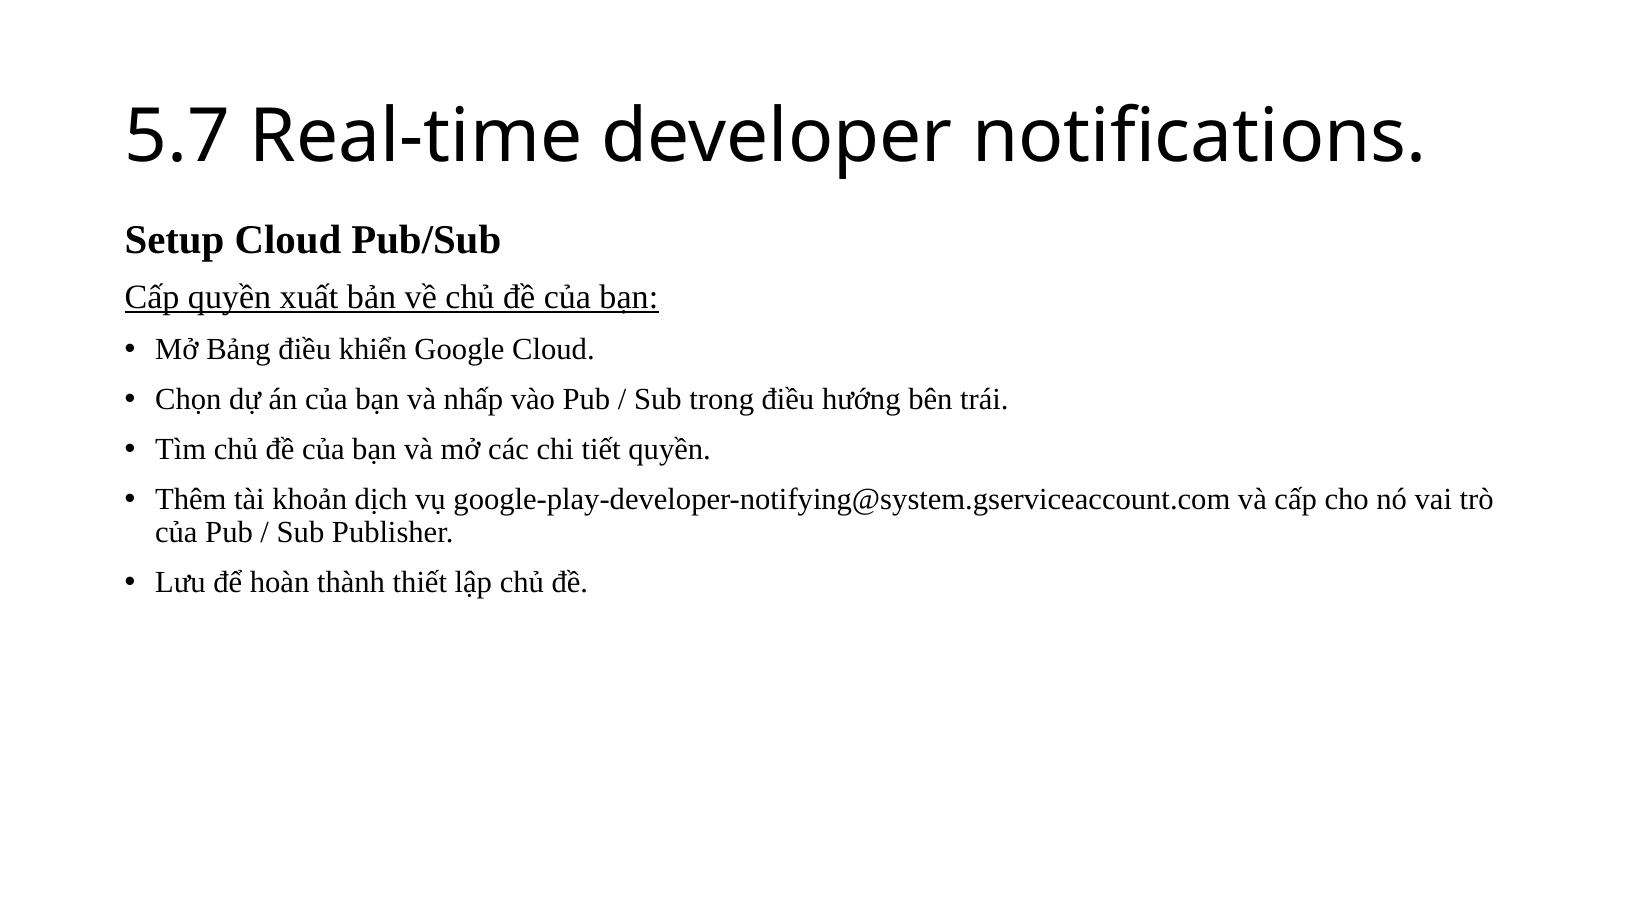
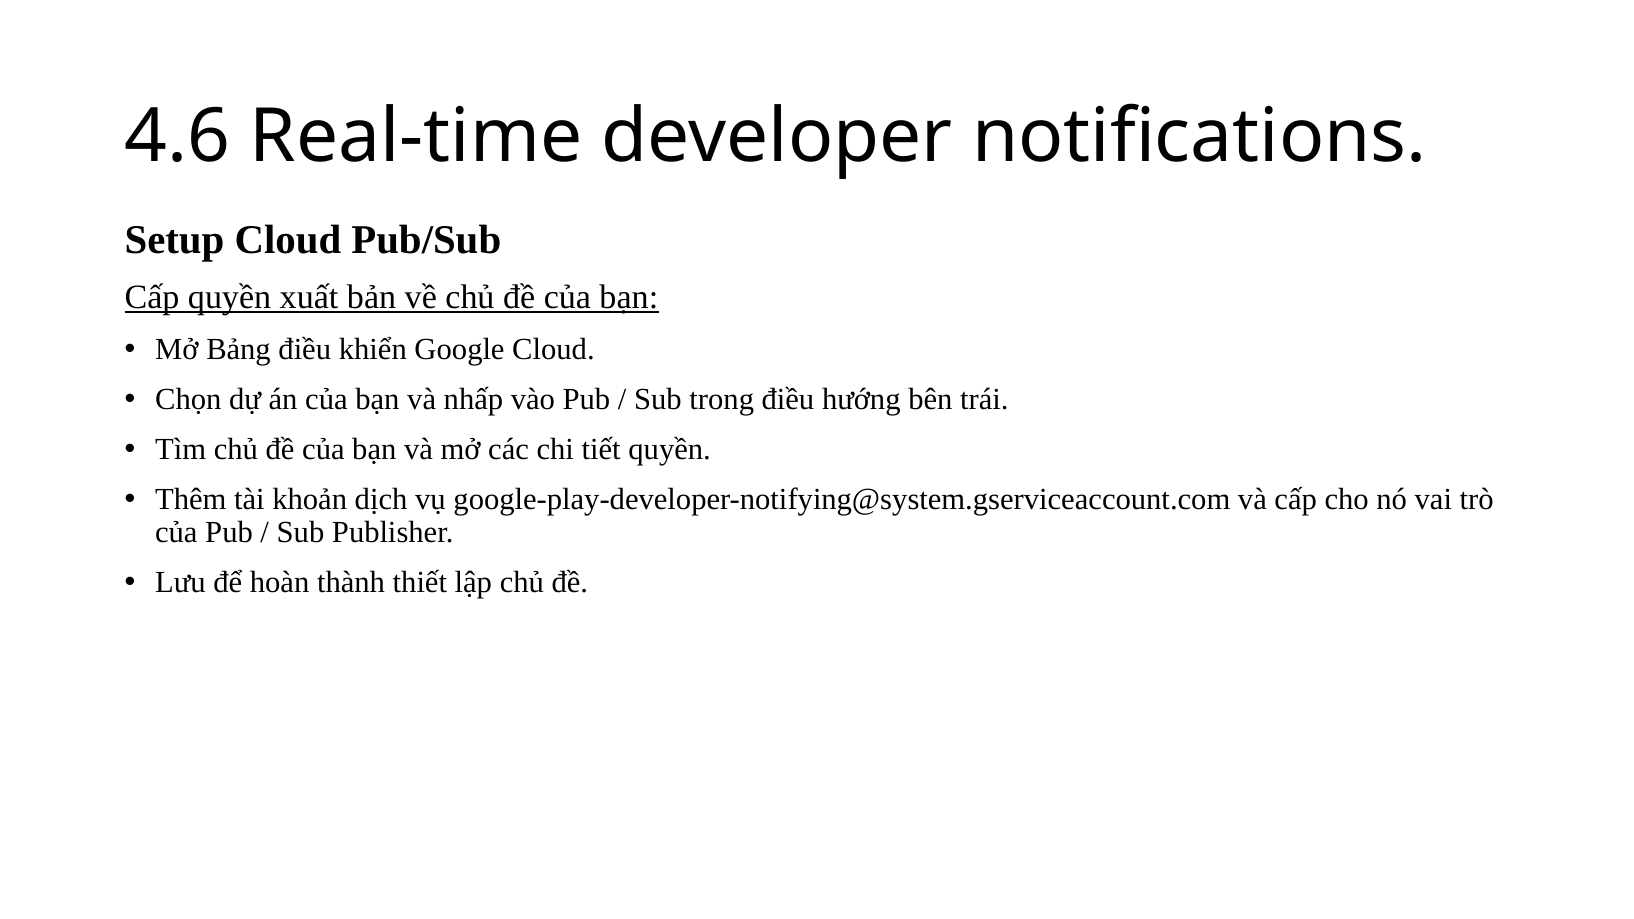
5.7: 5.7 -> 4.6 (177, 137)
